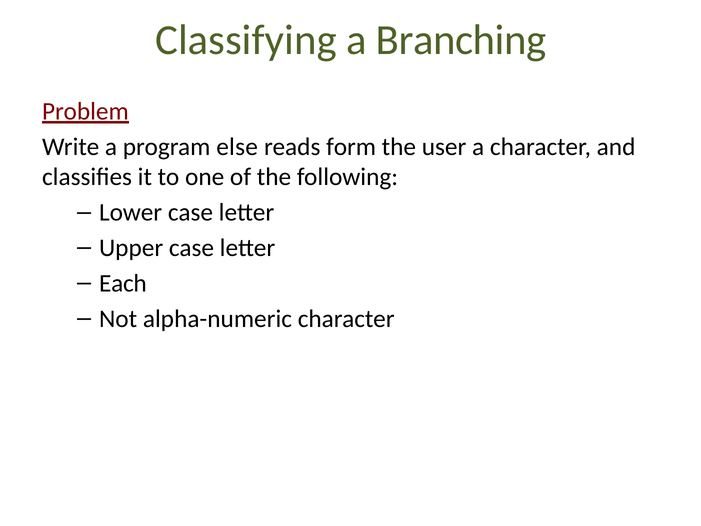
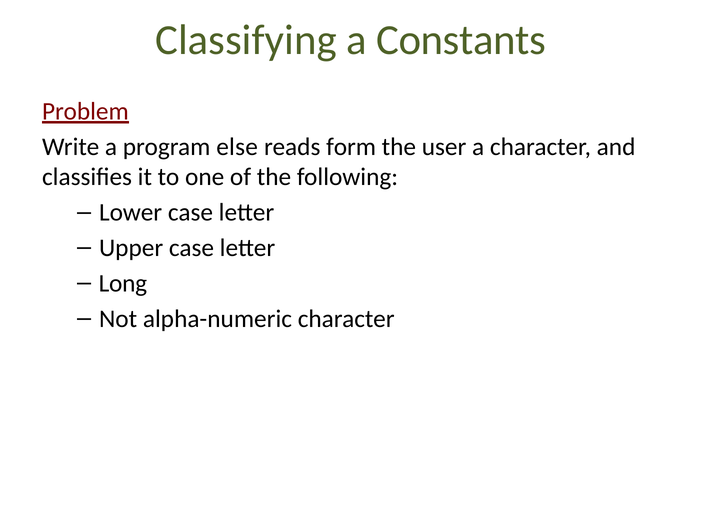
Branching: Branching -> Constants (461, 40)
Each: Each -> Long (123, 283)
